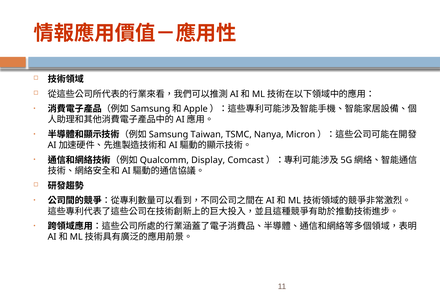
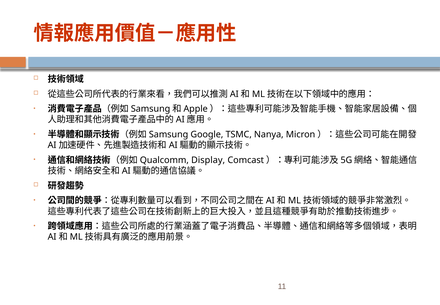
Taiwan: Taiwan -> Google (207, 134)
